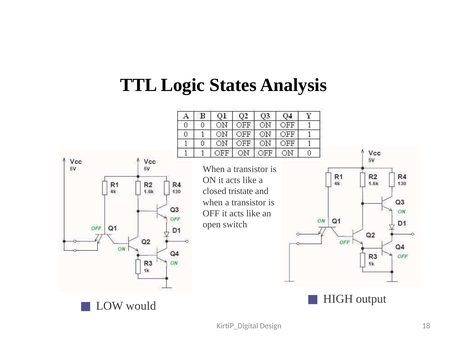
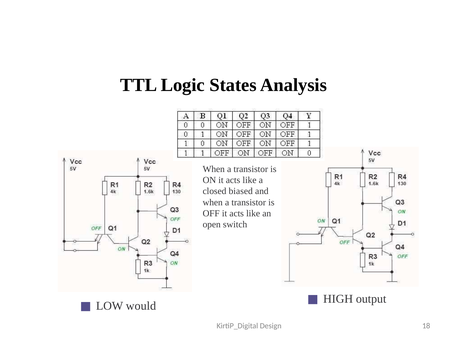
tristate: tristate -> biased (241, 191)
